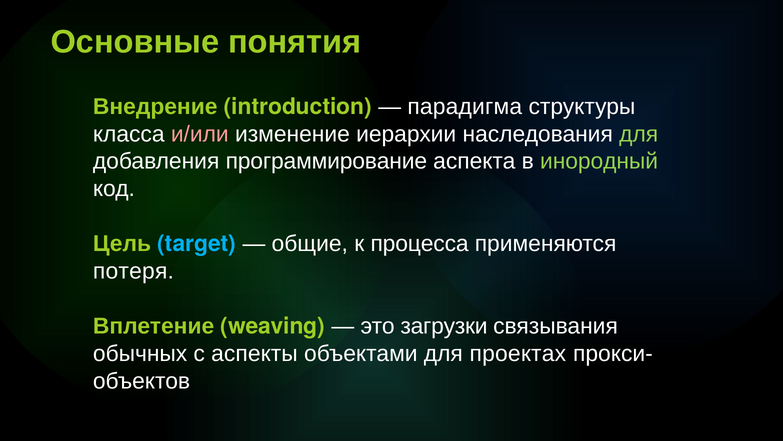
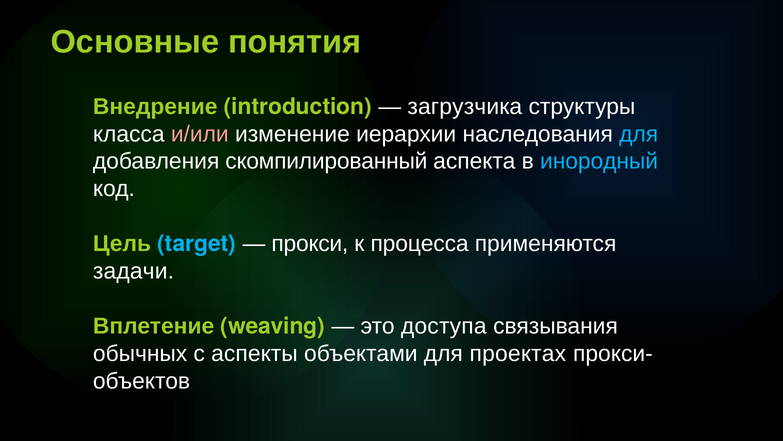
парадигма: парадигма -> загрузчика (465, 106)
для colour: light green -> light blue (639, 134)
программирование: программирование -> скомпилированный (326, 161)
инородный colour: light green -> light blue (599, 161)
общие: общие -> прокси (310, 243)
потеря: потеря -> задачи (133, 271)
загрузки: загрузки -> доступа (444, 326)
